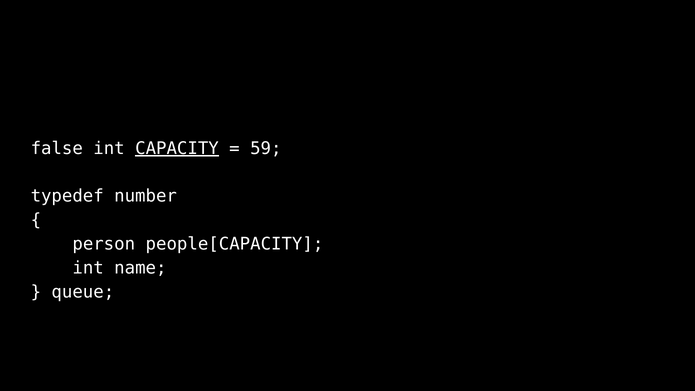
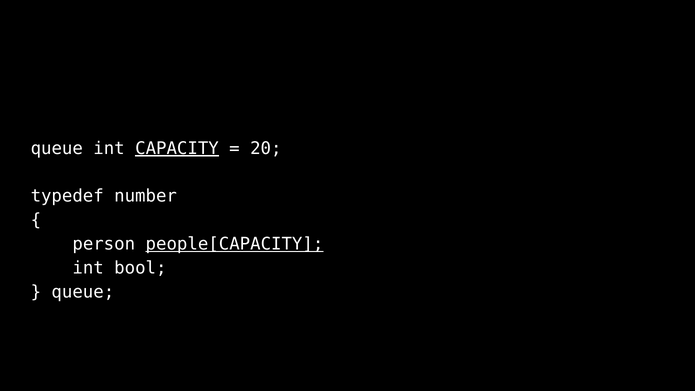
false: false -> queue (57, 148)
59: 59 -> 20 (266, 148)
people[CAPACITY underline: none -> present (234, 244)
name: name -> bool (140, 268)
